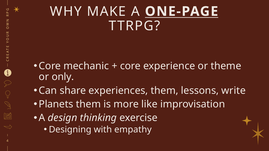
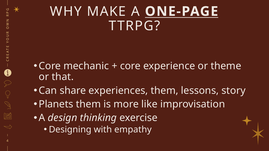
only: only -> that (63, 77)
write: write -> story (234, 91)
